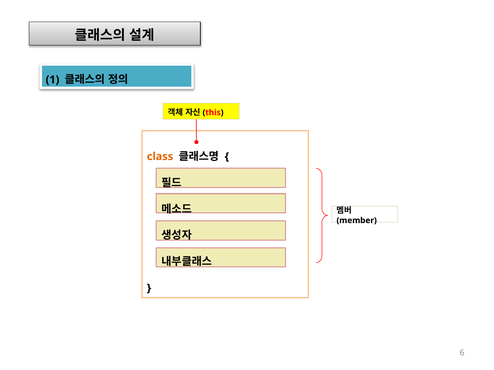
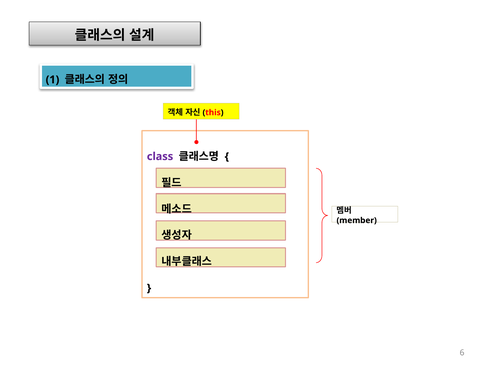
class colour: orange -> purple (160, 157)
